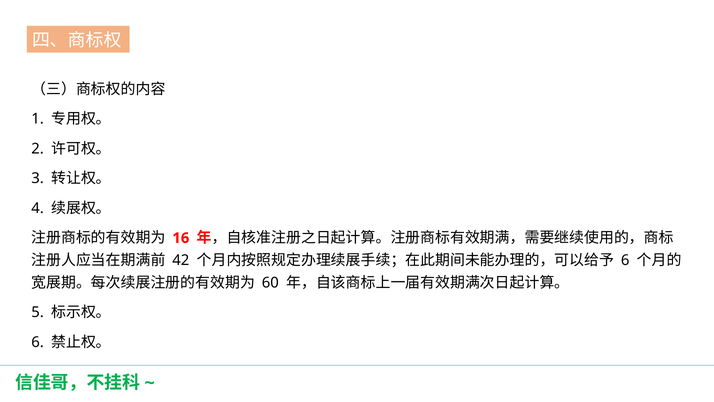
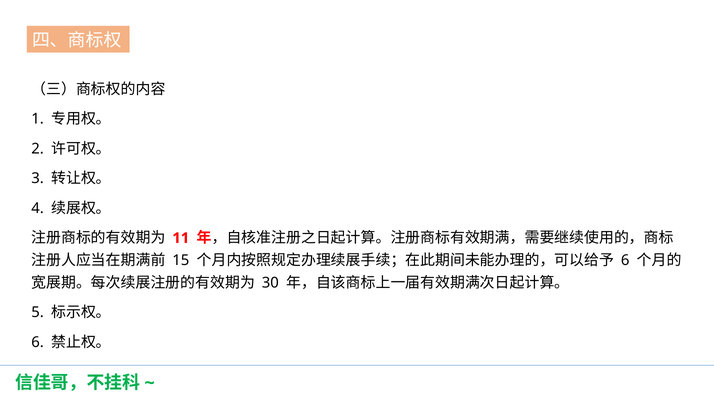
16: 16 -> 11 (181, 238)
42: 42 -> 15 (181, 260)
60: 60 -> 30 (270, 282)
